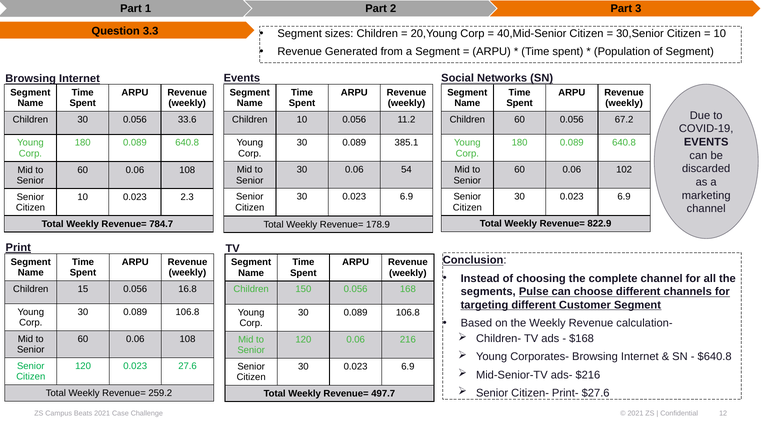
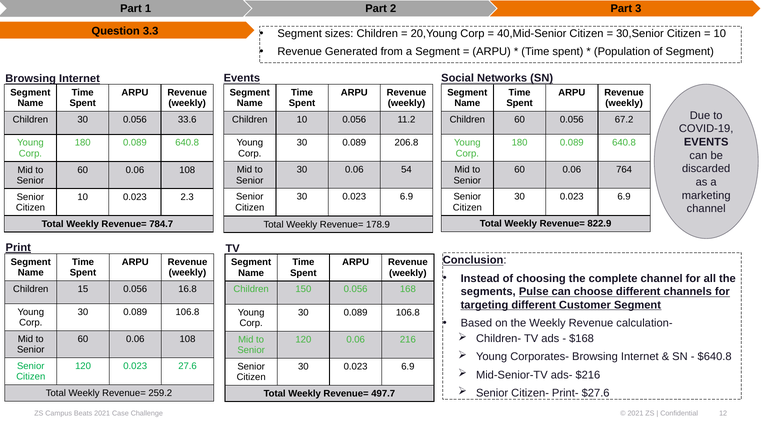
385.1: 385.1 -> 206.8 (406, 143)
102: 102 -> 764 (624, 170)
